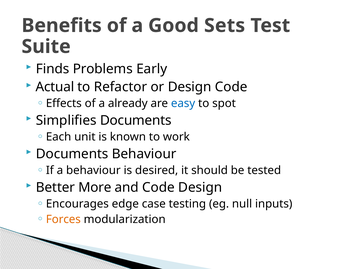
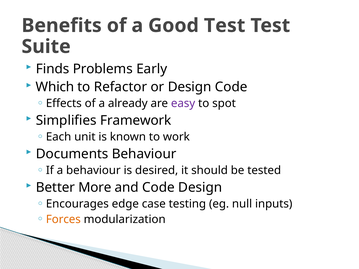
Good Sets: Sets -> Test (225, 26)
Actual: Actual -> Which (55, 87)
easy colour: blue -> purple (183, 104)
Simplifies Documents: Documents -> Framework (136, 121)
